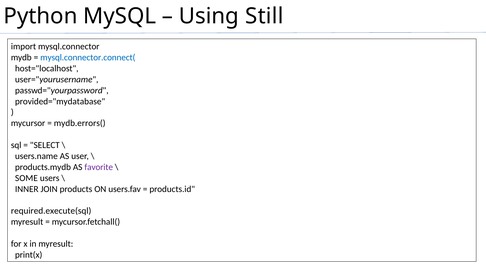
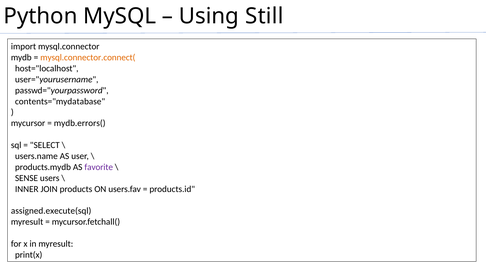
mysql.connector.connect( colour: blue -> orange (88, 57)
provided="mydatabase: provided="mydatabase -> contents="mydatabase (60, 101)
SOME: SOME -> SENSE (26, 178)
required.execute(sql: required.execute(sql -> assigned.execute(sql (51, 210)
